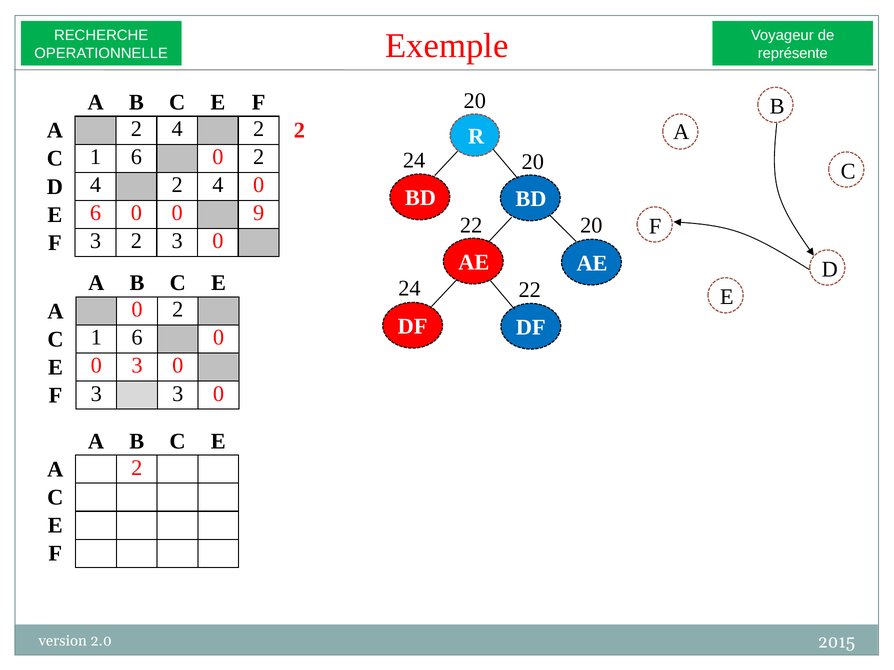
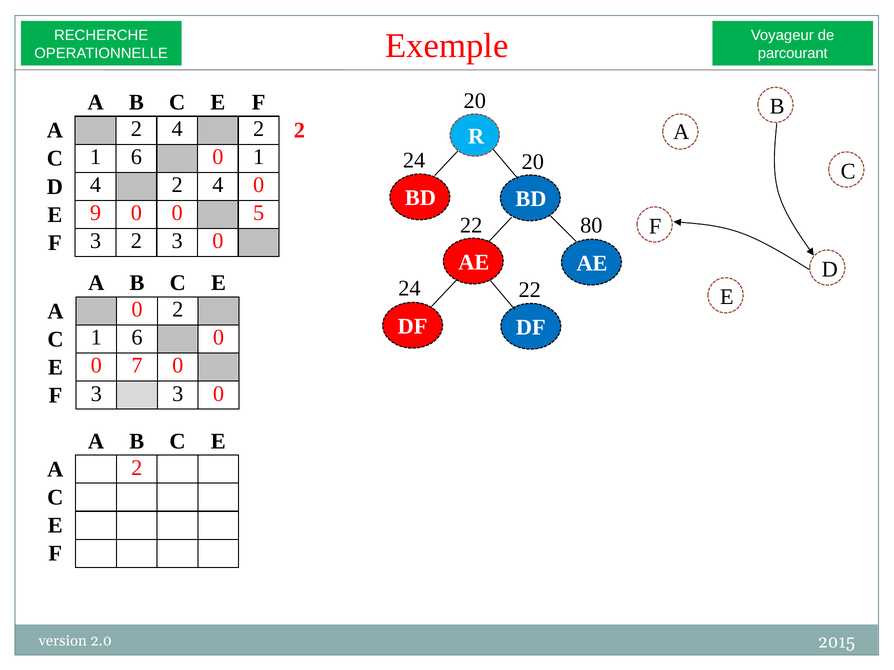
représente: représente -> parcourant (793, 53)
6 0 2: 2 -> 1 (259, 157)
E 6: 6 -> 9 (96, 213)
9: 9 -> 5 (259, 213)
22 20: 20 -> 80 (591, 225)
0 3: 3 -> 7 (137, 366)
